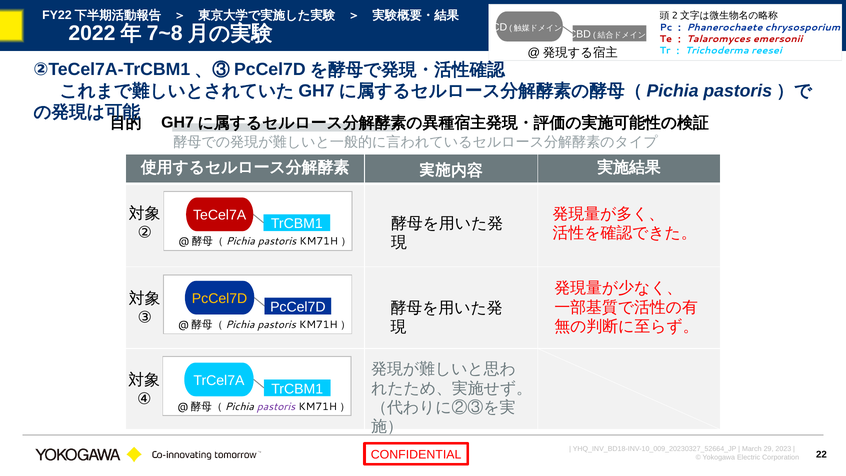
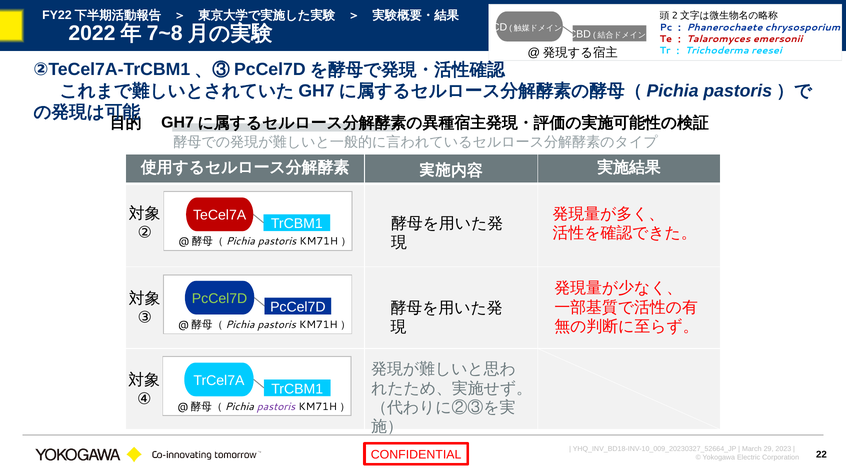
PcCel7D colour: yellow -> light green (220, 299)
